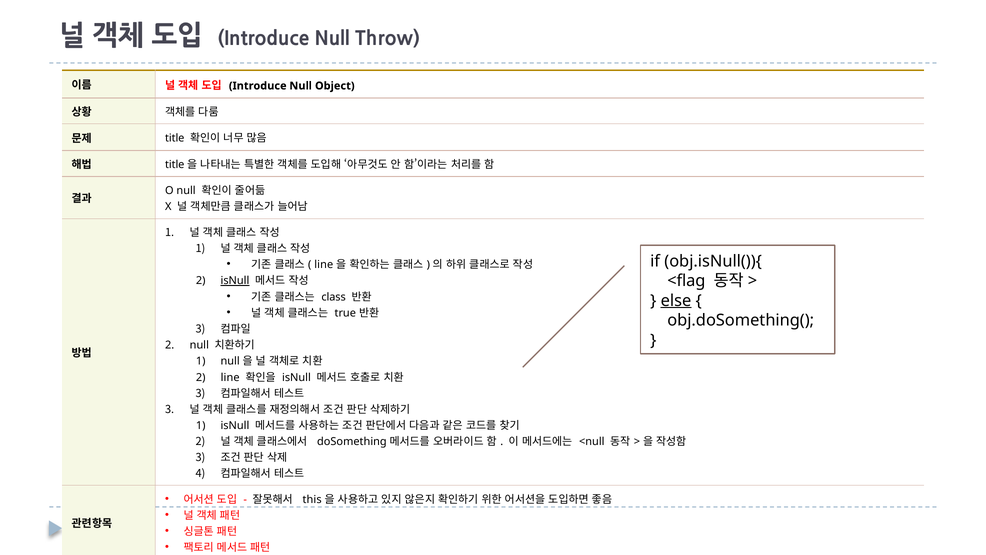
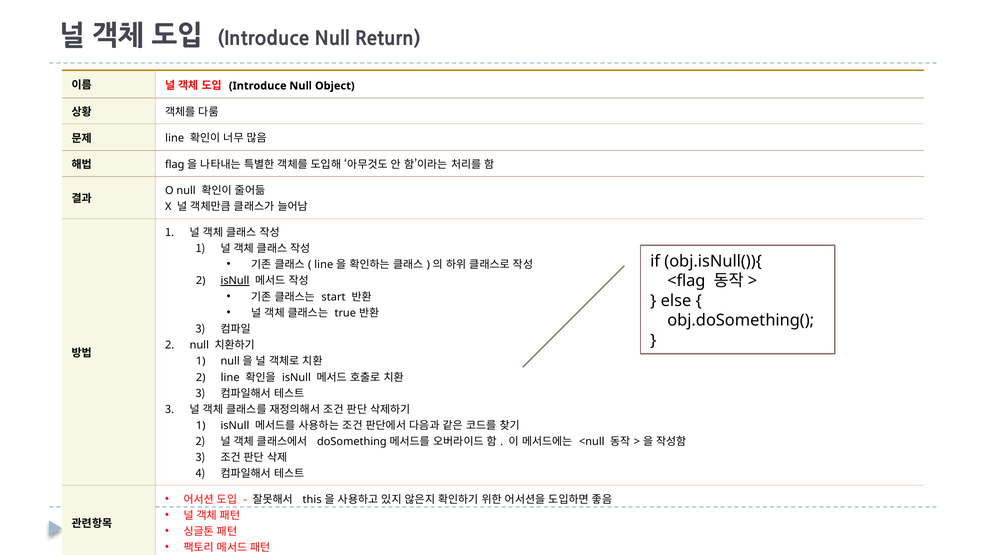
Throw: Throw -> Return (388, 39)
title: title -> line (175, 138)
title: title -> flag (175, 165)
class: class -> start (333, 297)
else underline: present -> none (676, 300)
